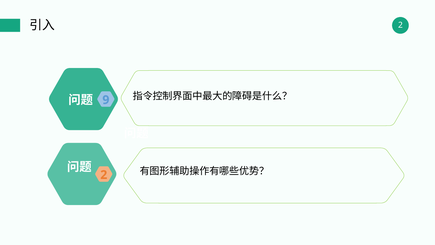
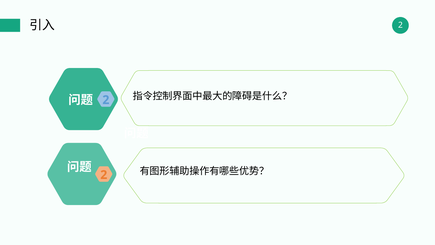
9: 9 -> 2 (106, 100)
